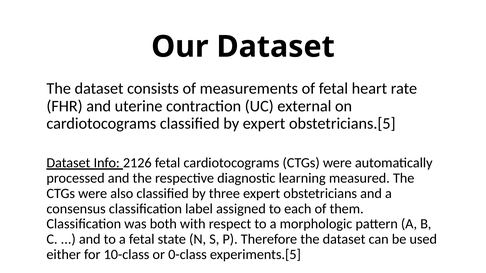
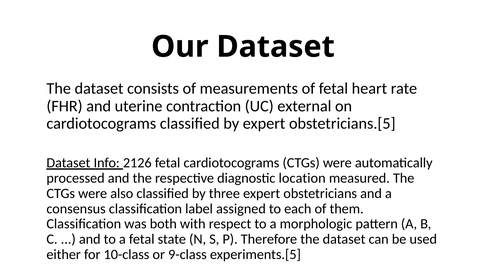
learning: learning -> location (302, 178)
0-class: 0-class -> 9-class (187, 255)
